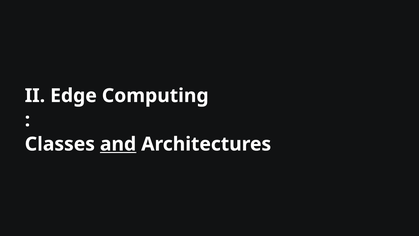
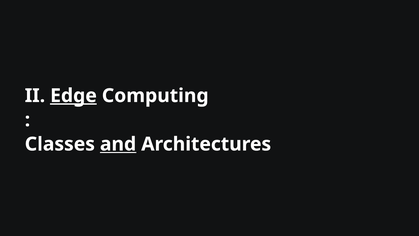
Edge underline: none -> present (73, 96)
